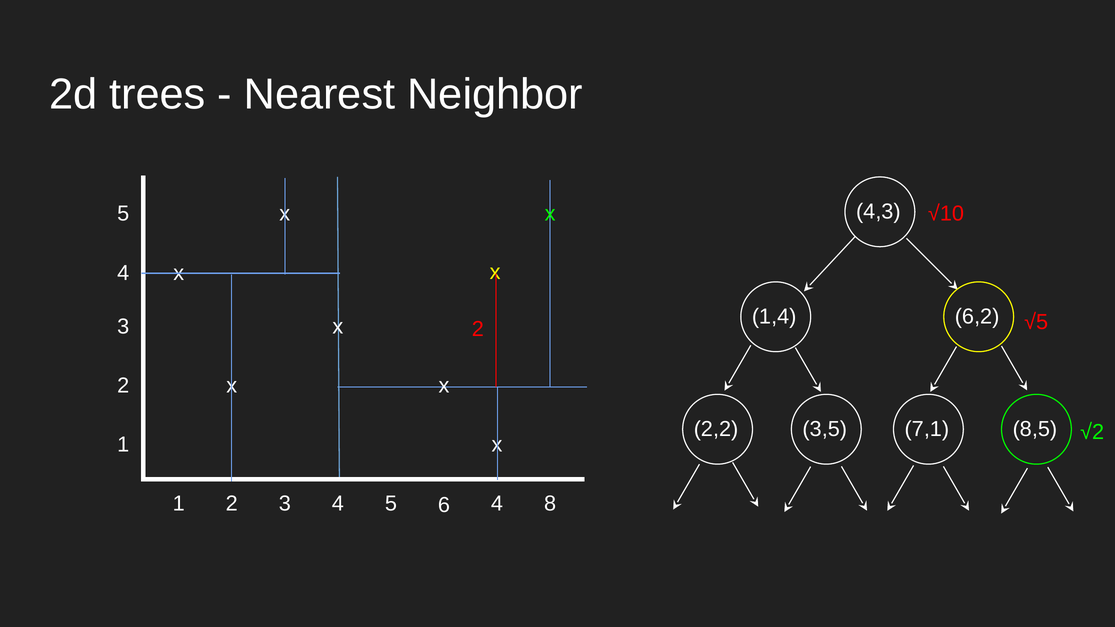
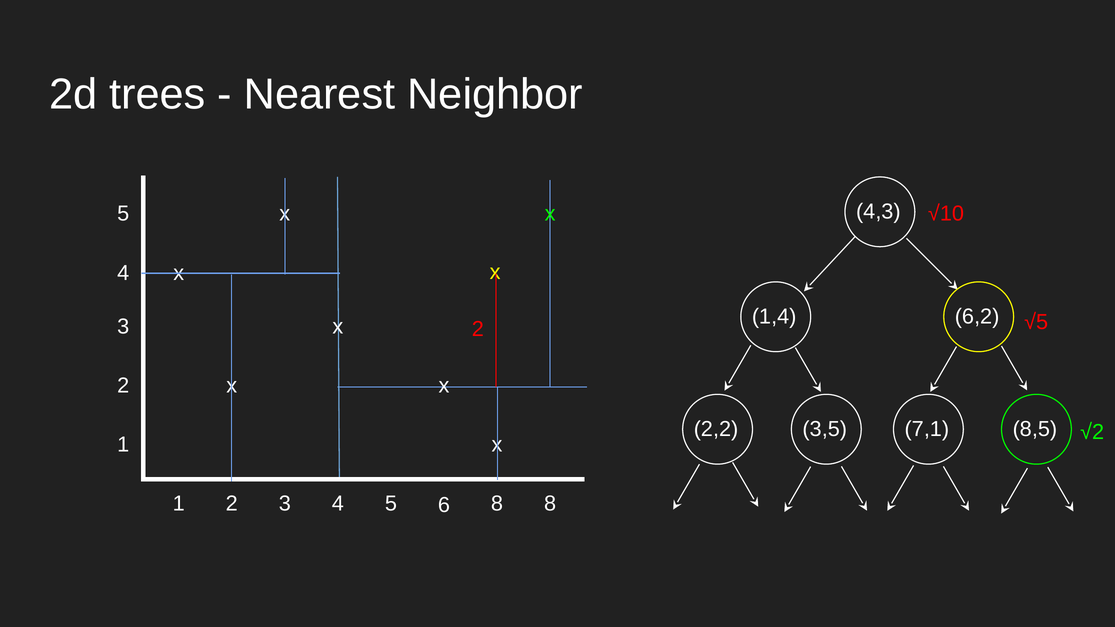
6 4: 4 -> 8 (497, 504)
